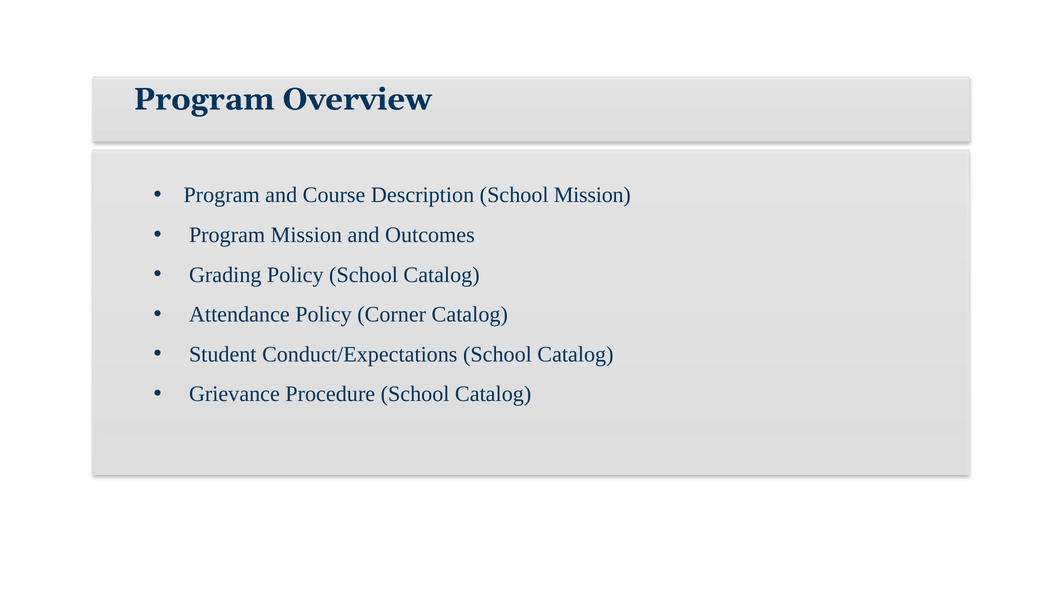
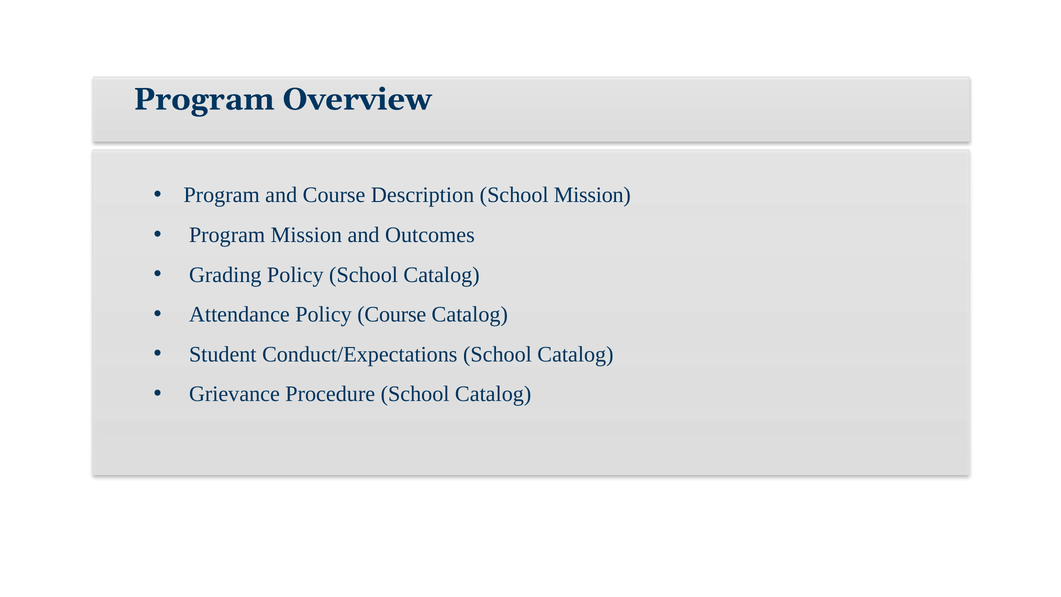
Policy Corner: Corner -> Course (392, 314)
